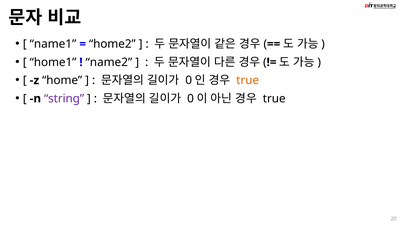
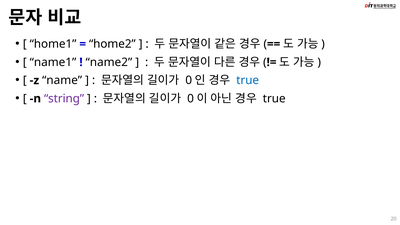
name1: name1 -> home1 (53, 44)
home1: home1 -> name1 (53, 62)
home: home -> name (62, 80)
true colour: orange -> blue (248, 80)
